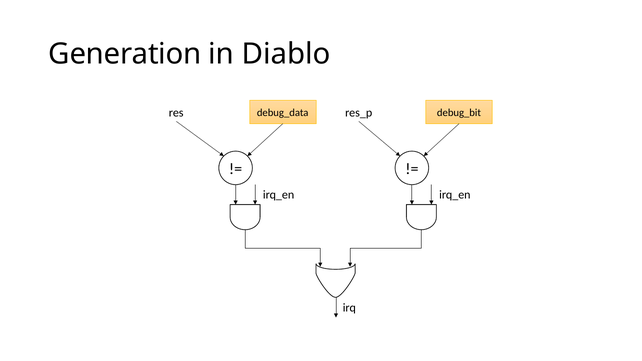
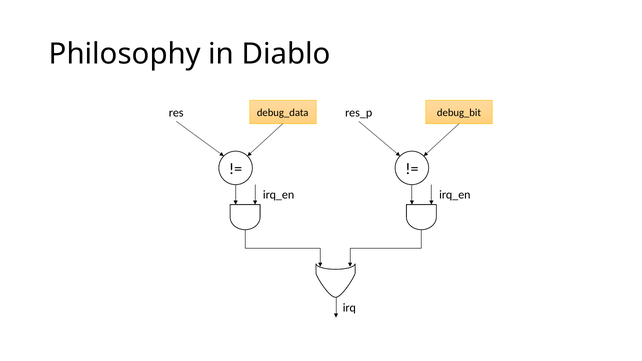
Generation: Generation -> Philosophy (125, 54)
